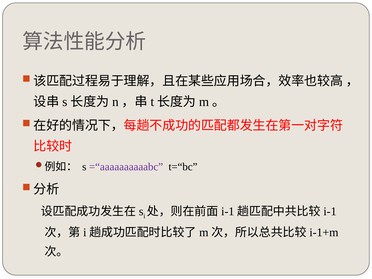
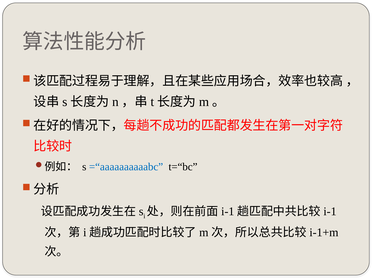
=“aaaaaaaaaabc colour: purple -> blue (126, 167)
